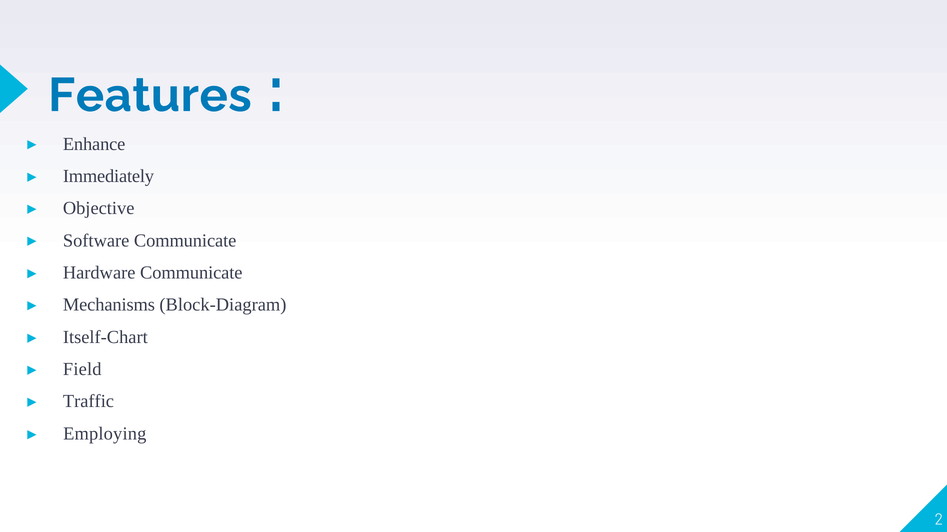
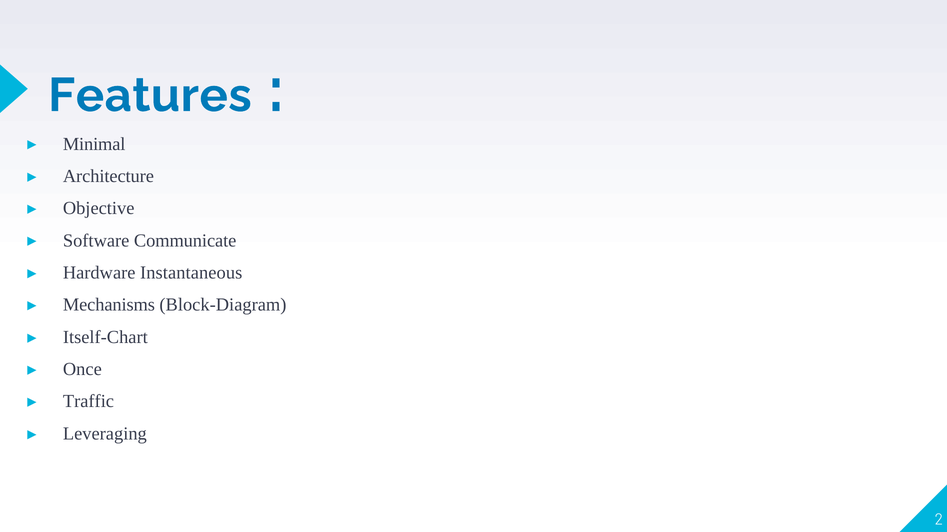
Enhance: Enhance -> Minimal (94, 144)
Immediately: Immediately -> Architecture (108, 176)
Hardware Communicate: Communicate -> Instantaneous (191, 273)
Field: Field -> Once (82, 370)
Employing: Employing -> Leveraging (105, 434)
